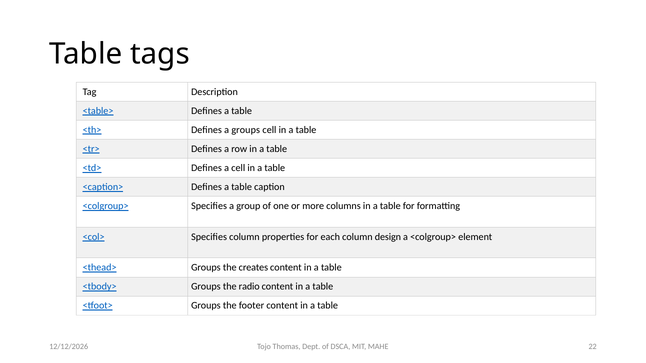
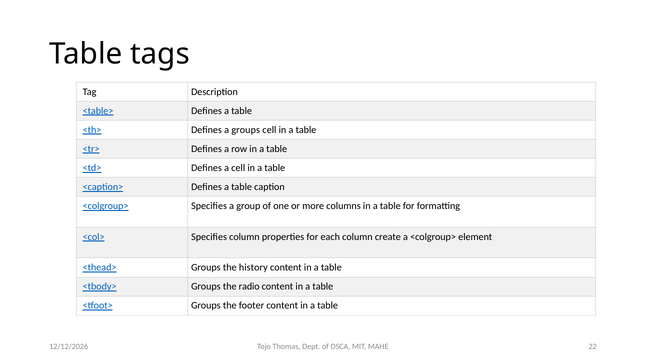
design: design -> create (388, 237)
creates: creates -> history (253, 268)
